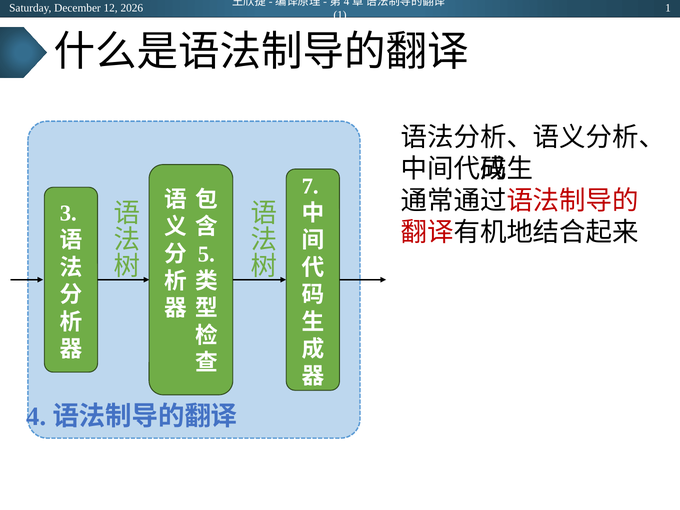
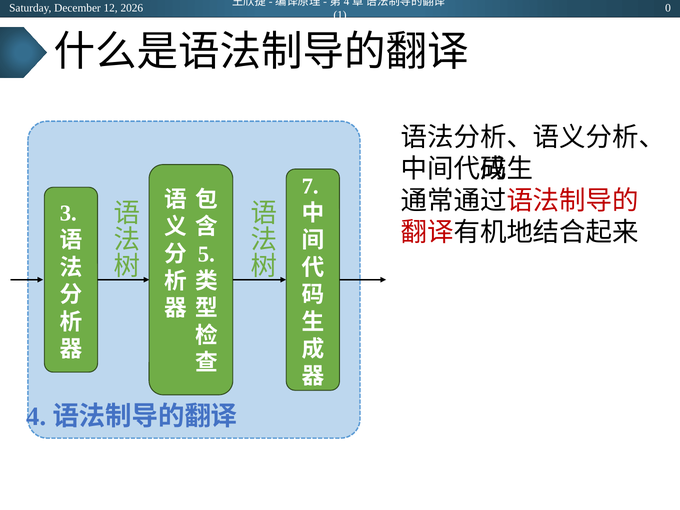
1: 1 -> 0 (668, 8)
